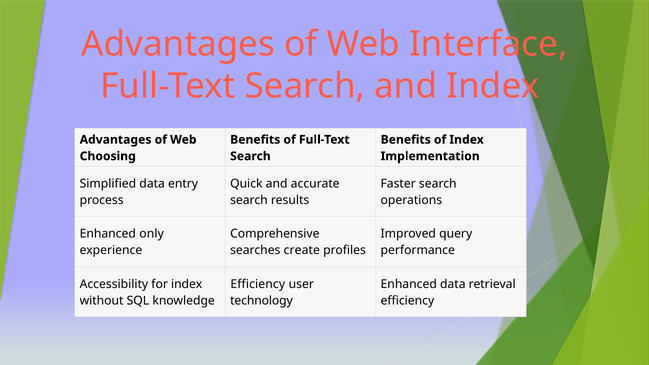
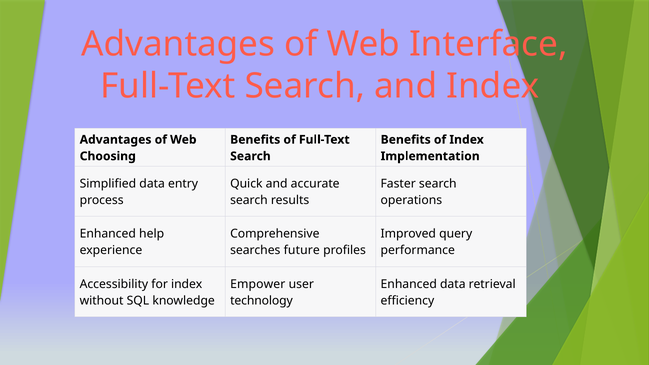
only: only -> help (152, 234)
create: create -> future (302, 250)
Efficiency: Efficiency -> Empower (258, 284)
